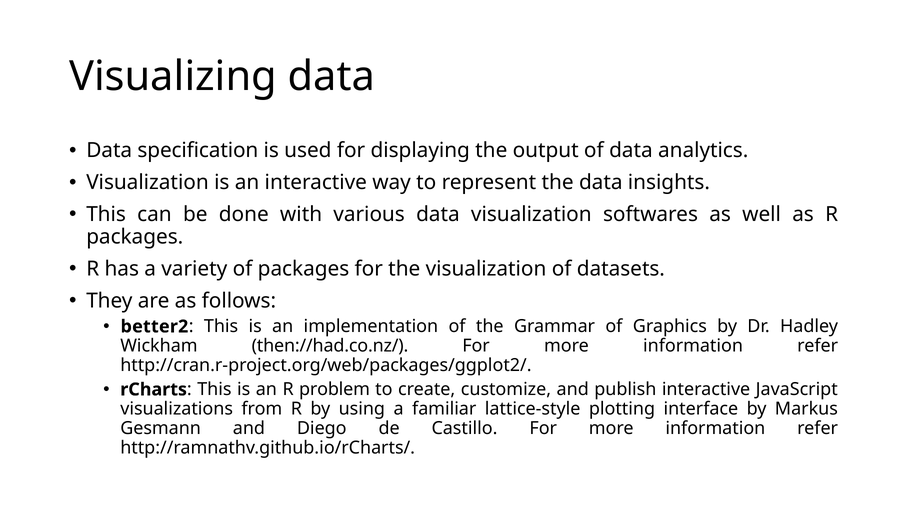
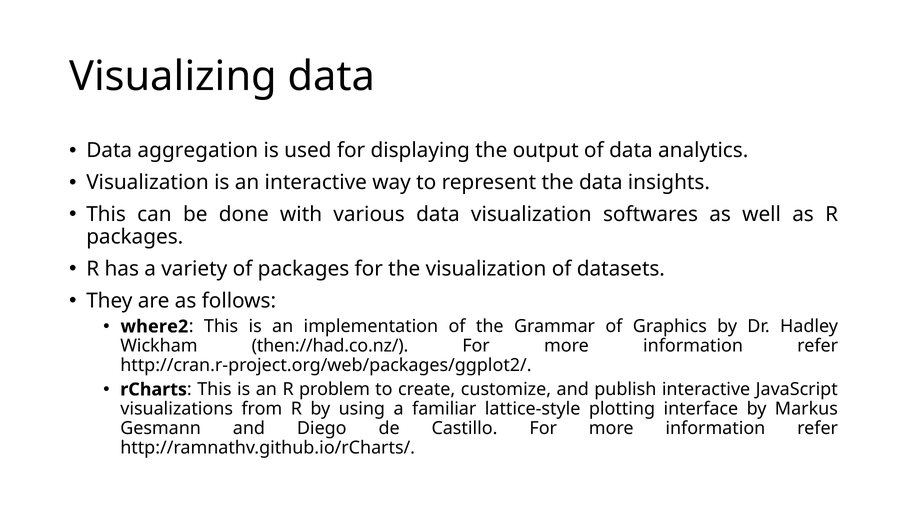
specification: specification -> aggregation (198, 150)
better2: better2 -> where2 (154, 326)
